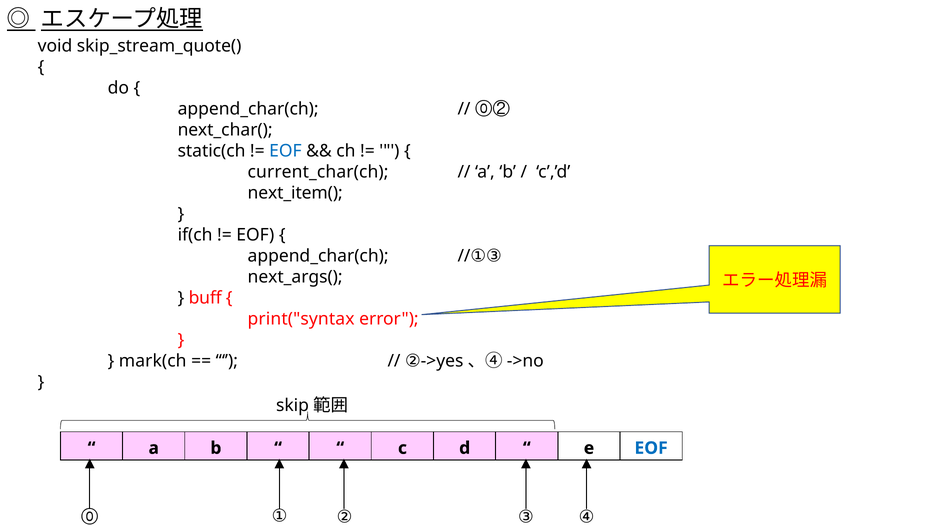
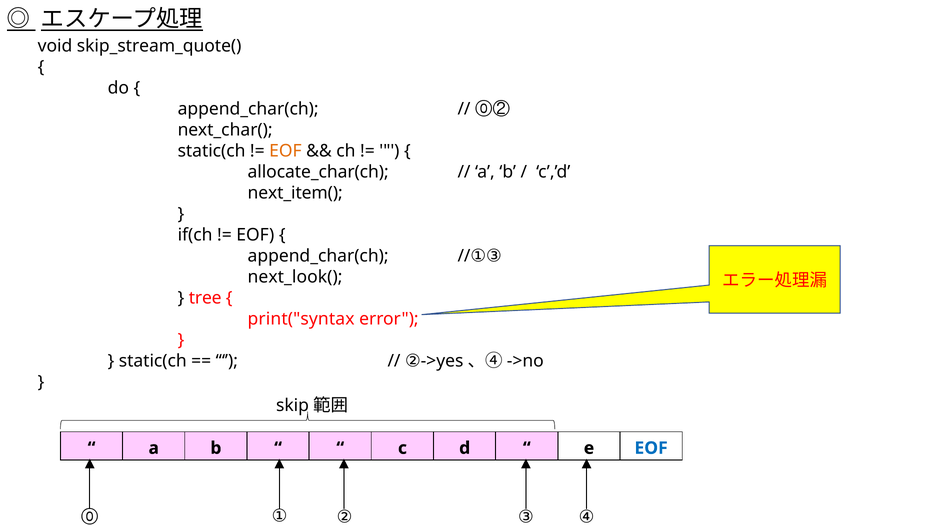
EOF colour: blue -> orange (285, 151)
current_char(ch: current_char(ch -> allocate_char(ch (318, 172)
next_args(: next_args( -> next_look( (295, 277)
buff: buff -> tree (205, 298)
mark(ch: mark(ch -> static(ch (153, 361)
